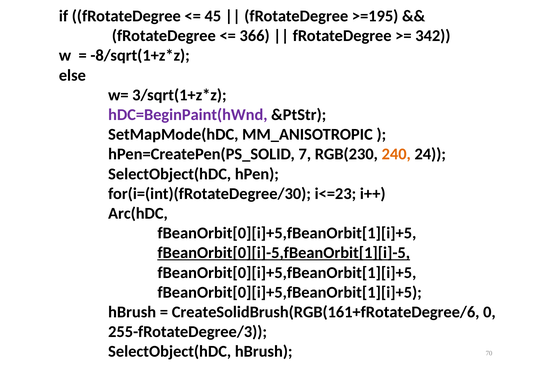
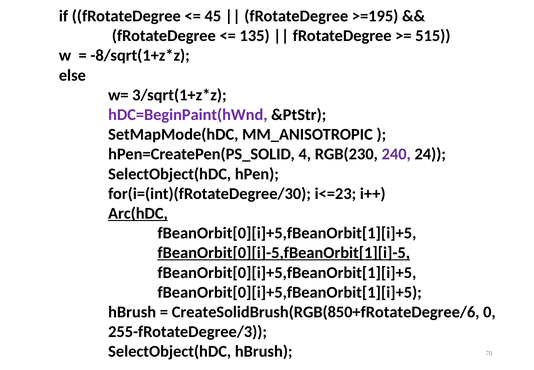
366: 366 -> 135 (255, 36)
342: 342 -> 515 (433, 36)
7: 7 -> 4 (305, 154)
240 colour: orange -> purple (396, 154)
Arc(hDC underline: none -> present (138, 213)
CreateSolidBrush(RGB(161+fRotateDegree/6: CreateSolidBrush(RGB(161+fRotateDegree/6 -> CreateSolidBrush(RGB(850+fRotateDegree/6 (326, 312)
